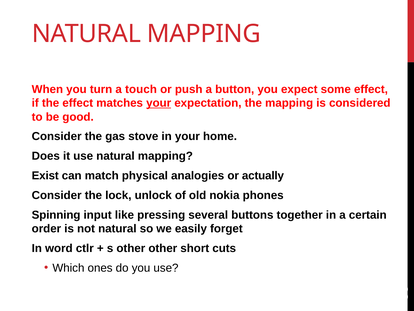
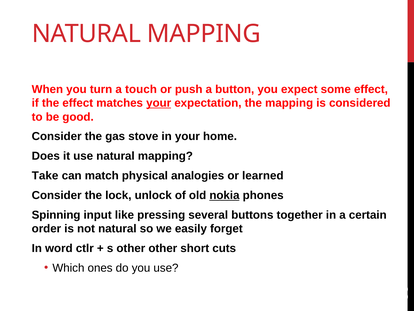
Exist: Exist -> Take (45, 175)
actually: actually -> learned (263, 175)
nokia underline: none -> present (224, 195)
